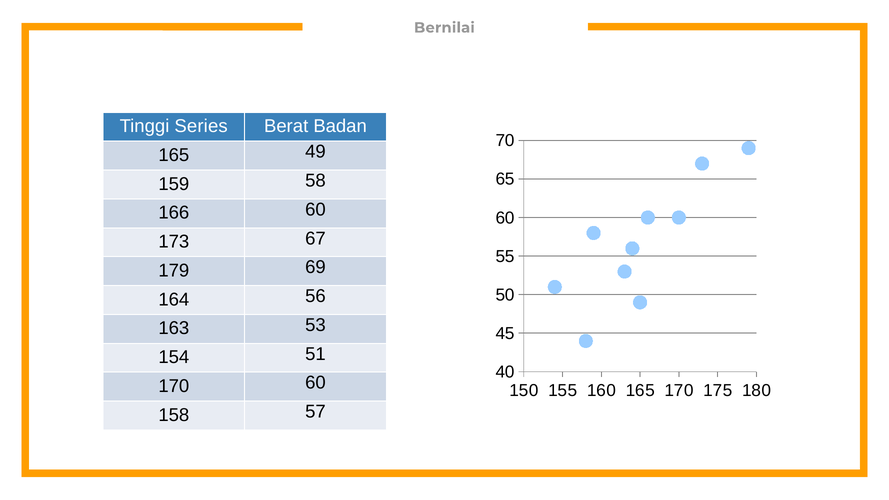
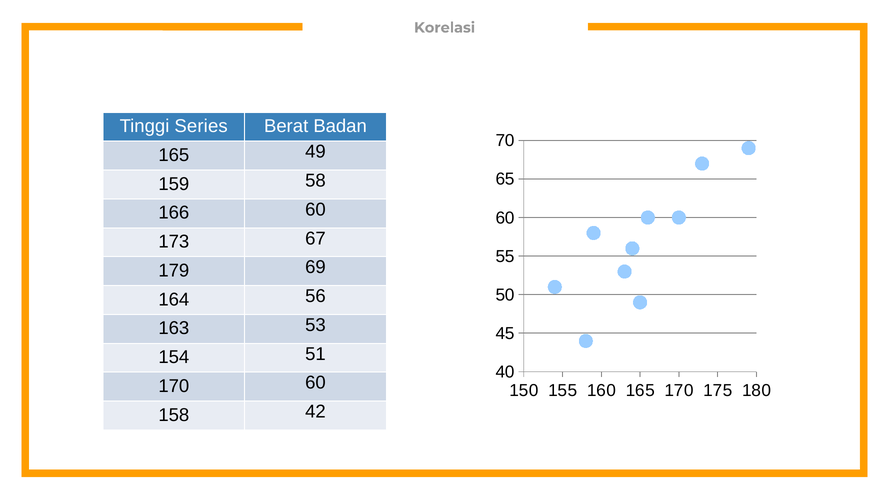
Bernilai: Bernilai -> Korelasi (445, 28)
57: 57 -> 42 (316, 412)
